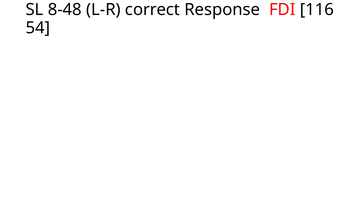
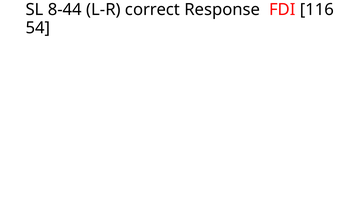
8-48: 8-48 -> 8-44 (65, 10)
